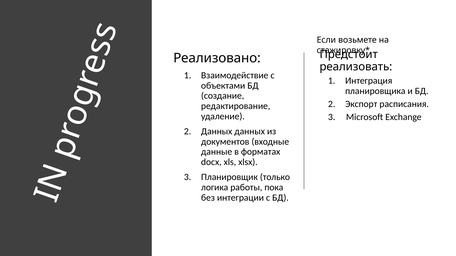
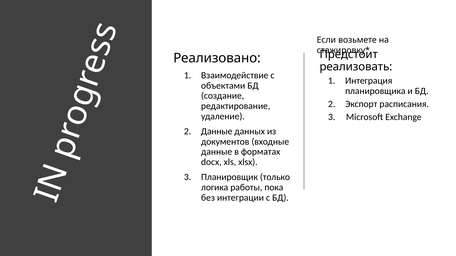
Данных: Данных -> Данные (217, 132)
